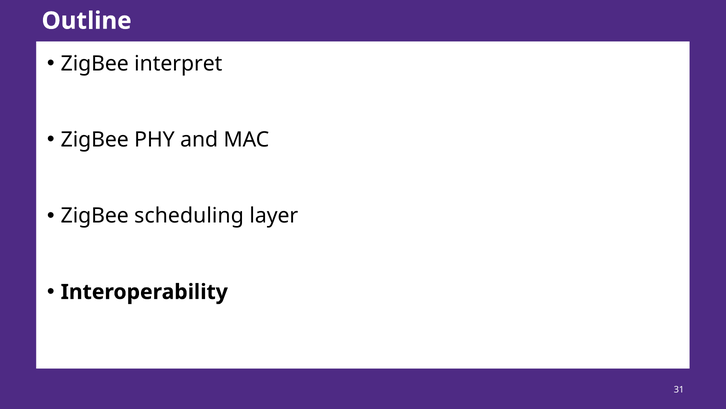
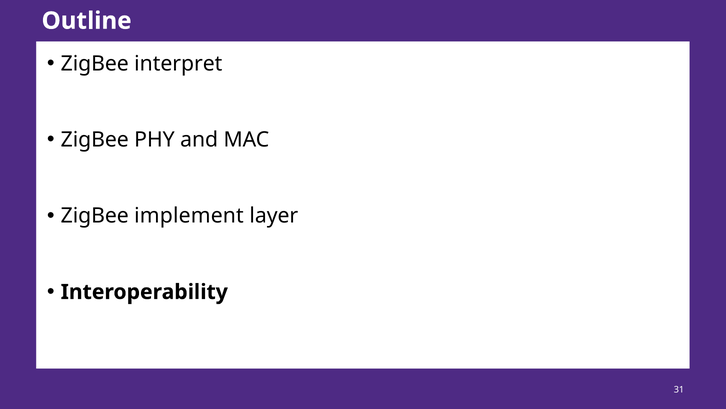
scheduling: scheduling -> implement (189, 216)
